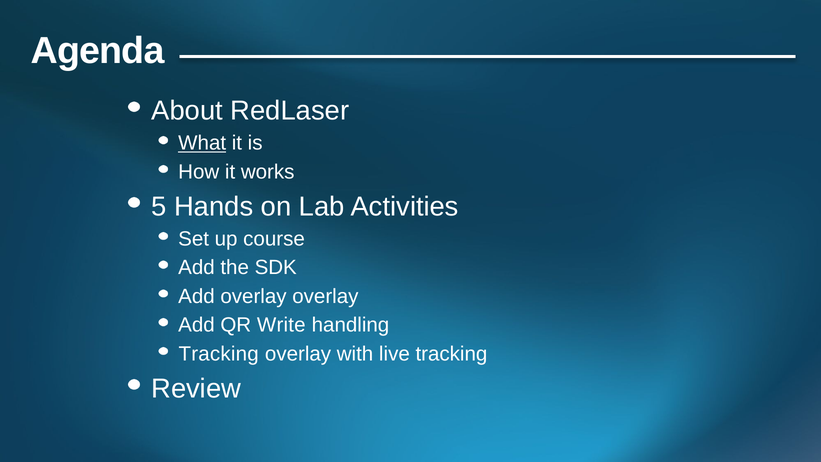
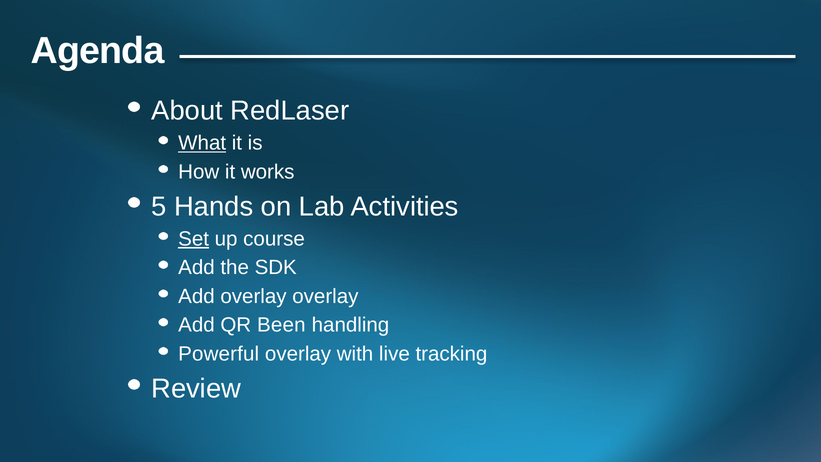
Set underline: none -> present (194, 239)
Write: Write -> Been (281, 325)
Tracking: Tracking -> Powerful (219, 354)
